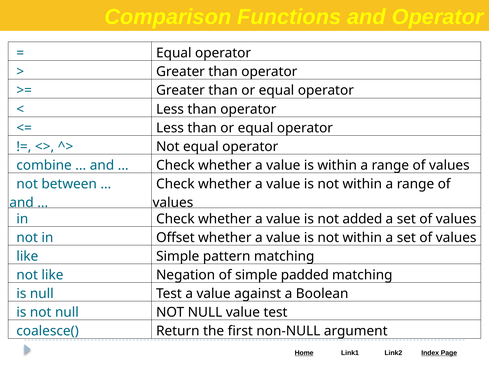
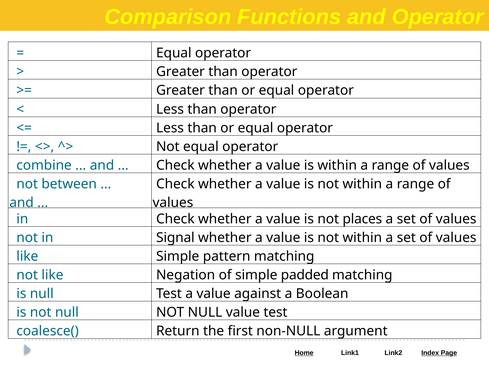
added: added -> places (362, 219)
Offset: Offset -> Signal (175, 237)
